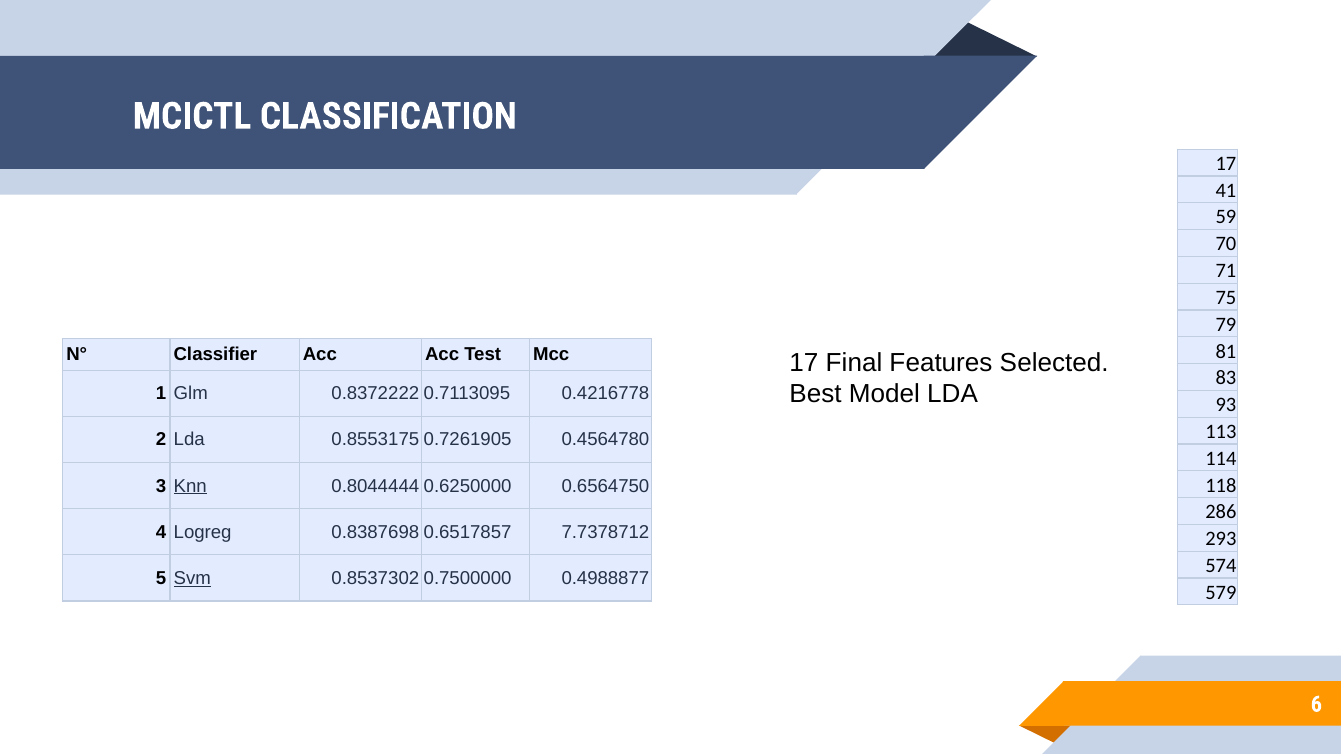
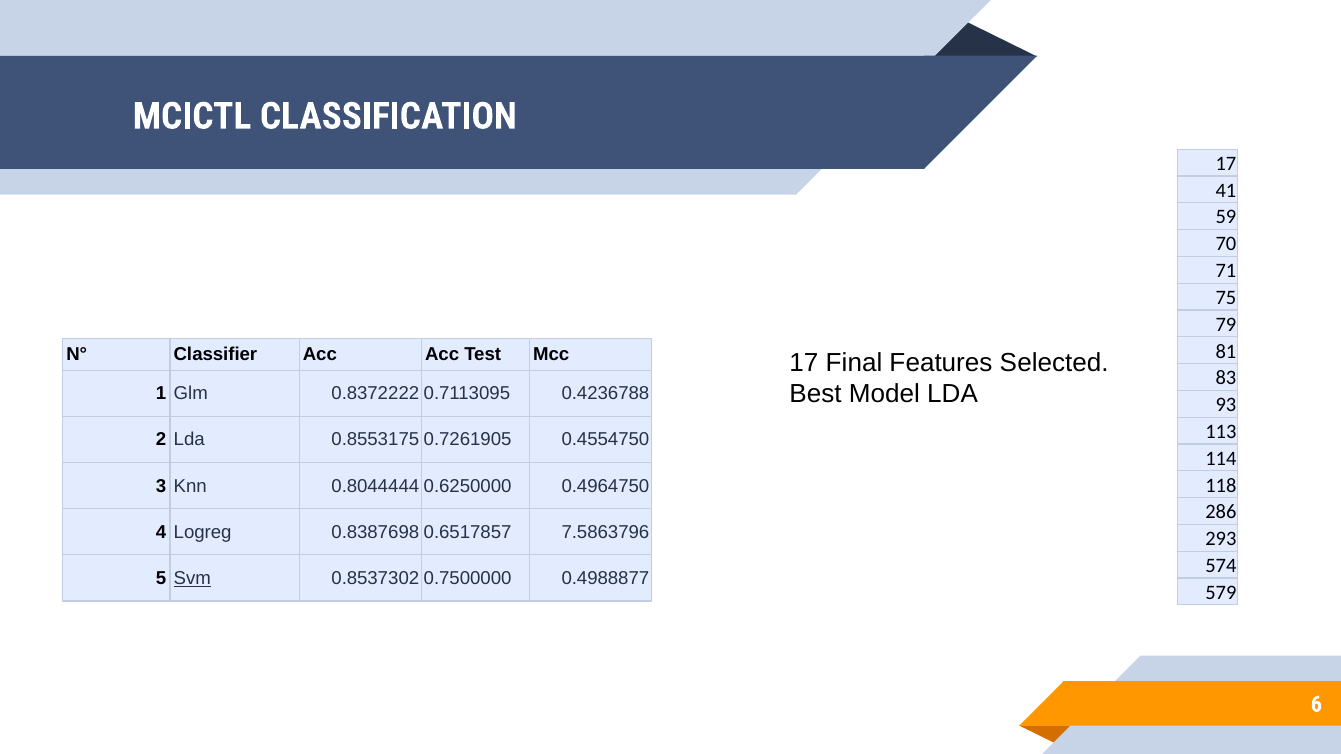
0.4216778: 0.4216778 -> 0.4236788 (605, 394)
0.4564780: 0.4564780 -> 0.4554750 (605, 440)
Knn underline: present -> none (190, 486)
0.6564750: 0.6564750 -> 0.4964750 (605, 486)
7.7378712: 7.7378712 -> 7.5863796 (605, 532)
